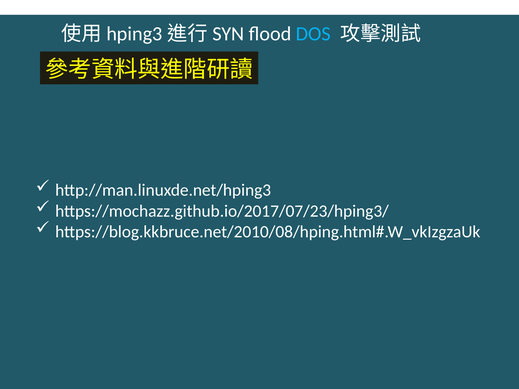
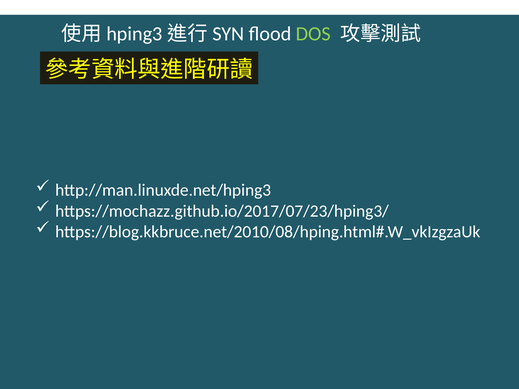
DOS colour: light blue -> light green (313, 34)
